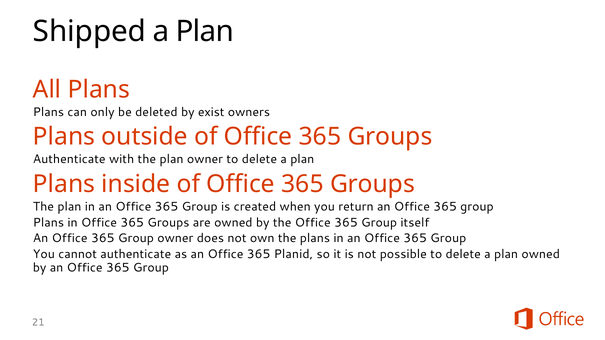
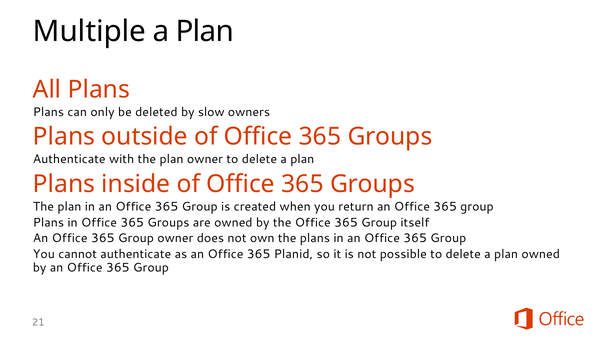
Shipped: Shipped -> Multiple (90, 32)
exist: exist -> slow (211, 112)
